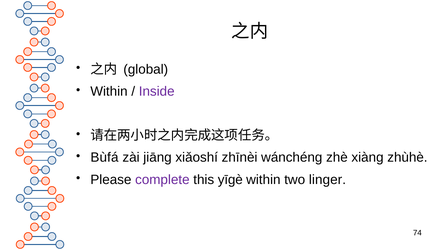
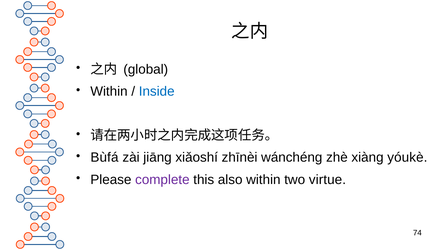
Inside colour: purple -> blue (157, 91)
zhùhè: zhùhè -> yóukè (407, 157)
yīgè: yīgè -> also (230, 179)
linger: linger -> virtue (327, 179)
